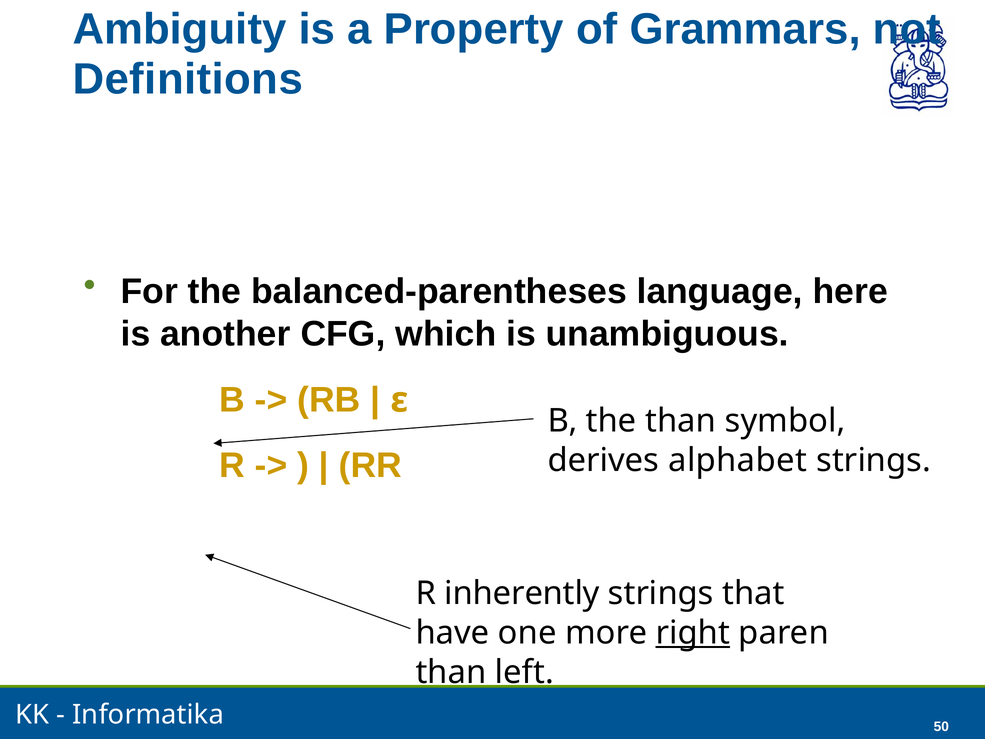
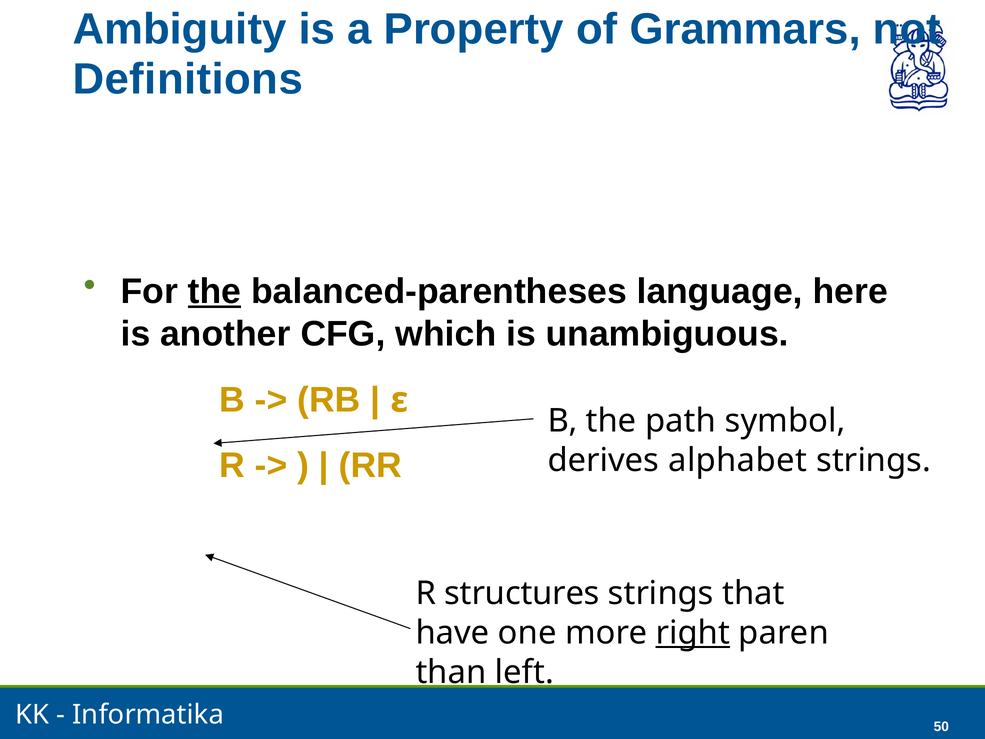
the underline: none -> present (214, 291)
the than: than -> path (681, 421)
inherently: inherently -> structures (522, 593)
